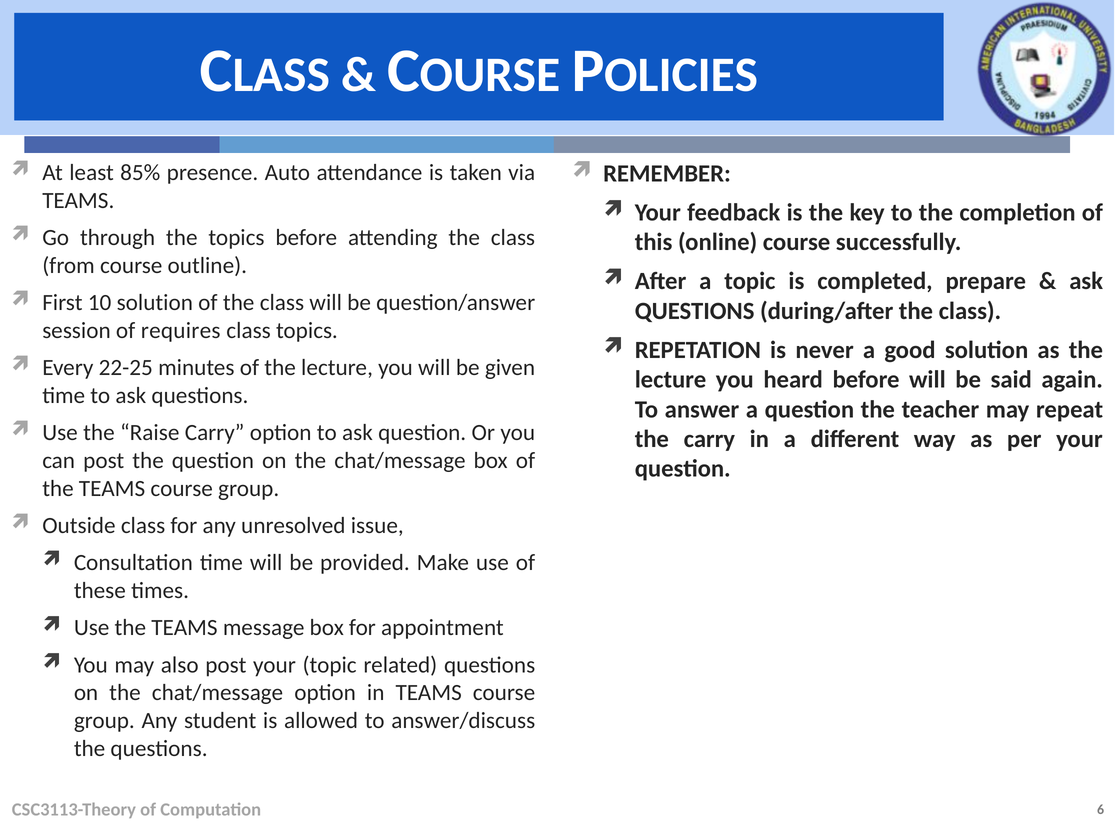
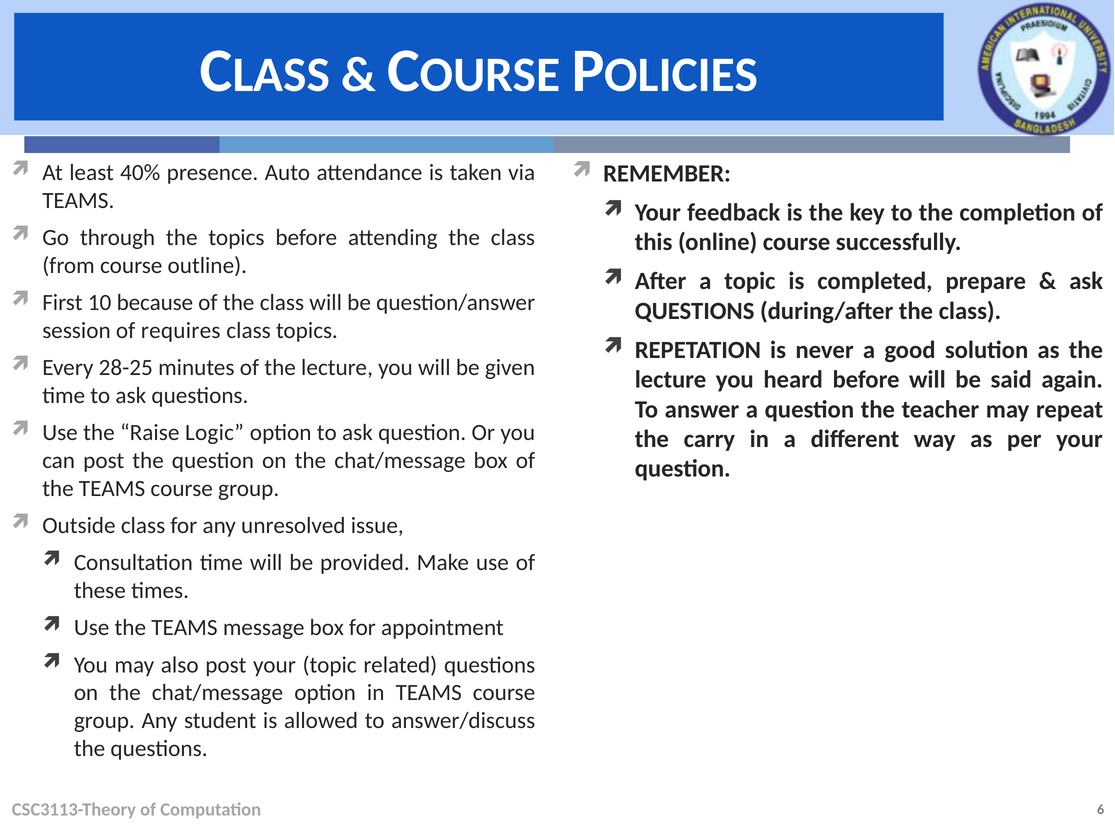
85%: 85% -> 40% (140, 173)
10 solution: solution -> because (155, 303)
22-25: 22-25 -> 28-25 (126, 368)
Raise Carry: Carry -> Logic (214, 433)
